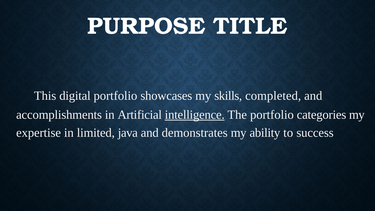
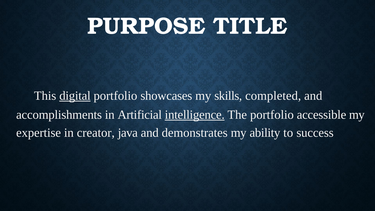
digital underline: none -> present (75, 96)
categories: categories -> accessible (322, 115)
limited: limited -> creator (96, 133)
